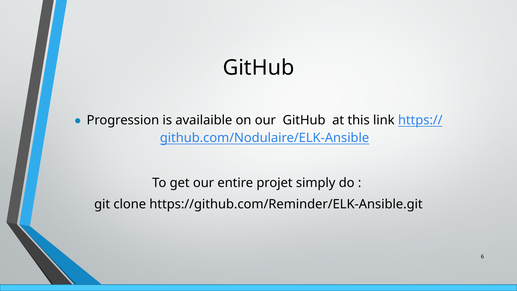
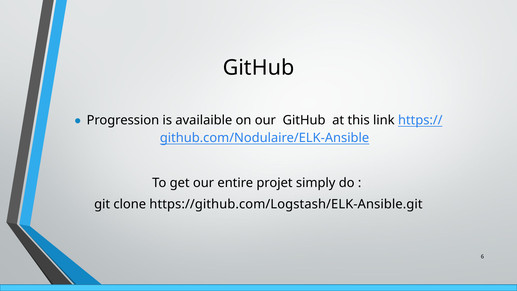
https://github.com/Reminder/ELK-Ansible.git: https://github.com/Reminder/ELK-Ansible.git -> https://github.com/Logstash/ELK-Ansible.git (286, 204)
